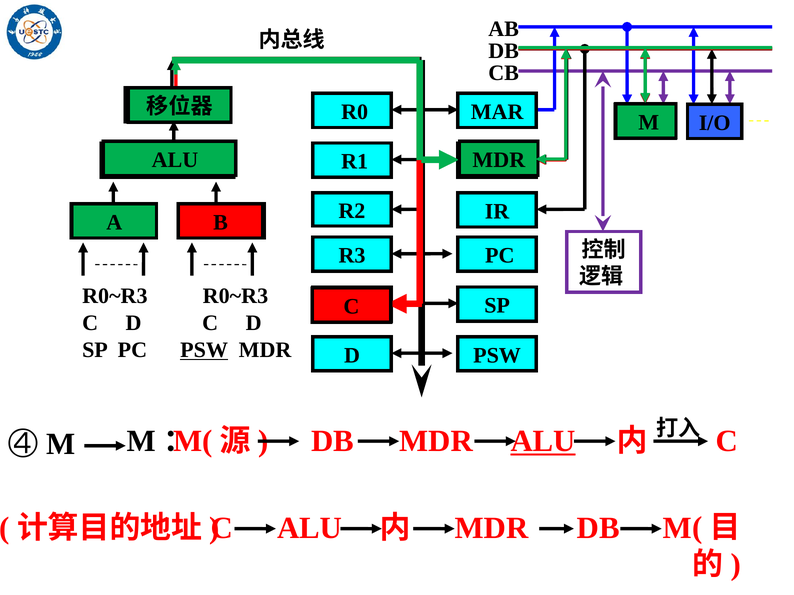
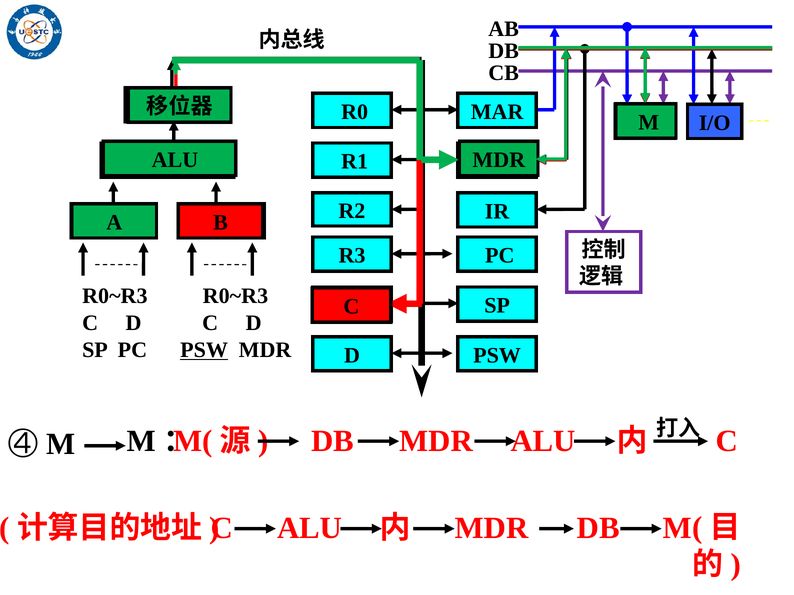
ALU underline: present -> none (543, 441)
